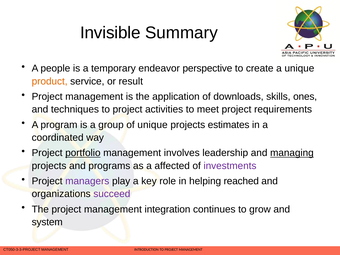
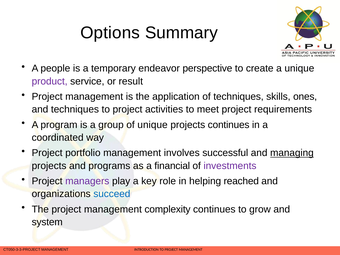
Invisible: Invisible -> Options (110, 33)
product colour: orange -> purple (50, 81)
of downloads: downloads -> techniques (238, 97)
projects estimates: estimates -> continues (229, 125)
portfolio underline: present -> none (83, 153)
leadership: leadership -> successful (225, 153)
affected: affected -> financial (172, 166)
succeed colour: purple -> blue (112, 194)
integration: integration -> complexity (168, 209)
